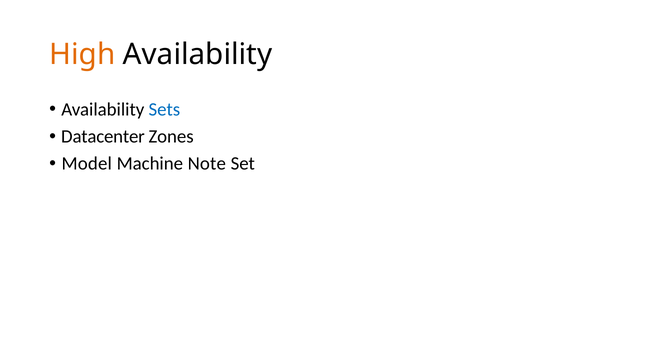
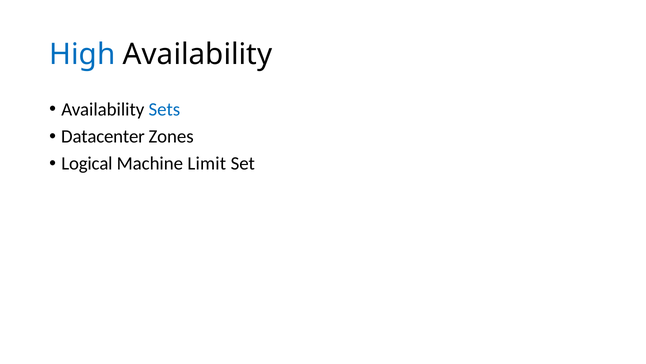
High colour: orange -> blue (82, 54)
Model: Model -> Logical (87, 163)
Note: Note -> Limit (207, 163)
